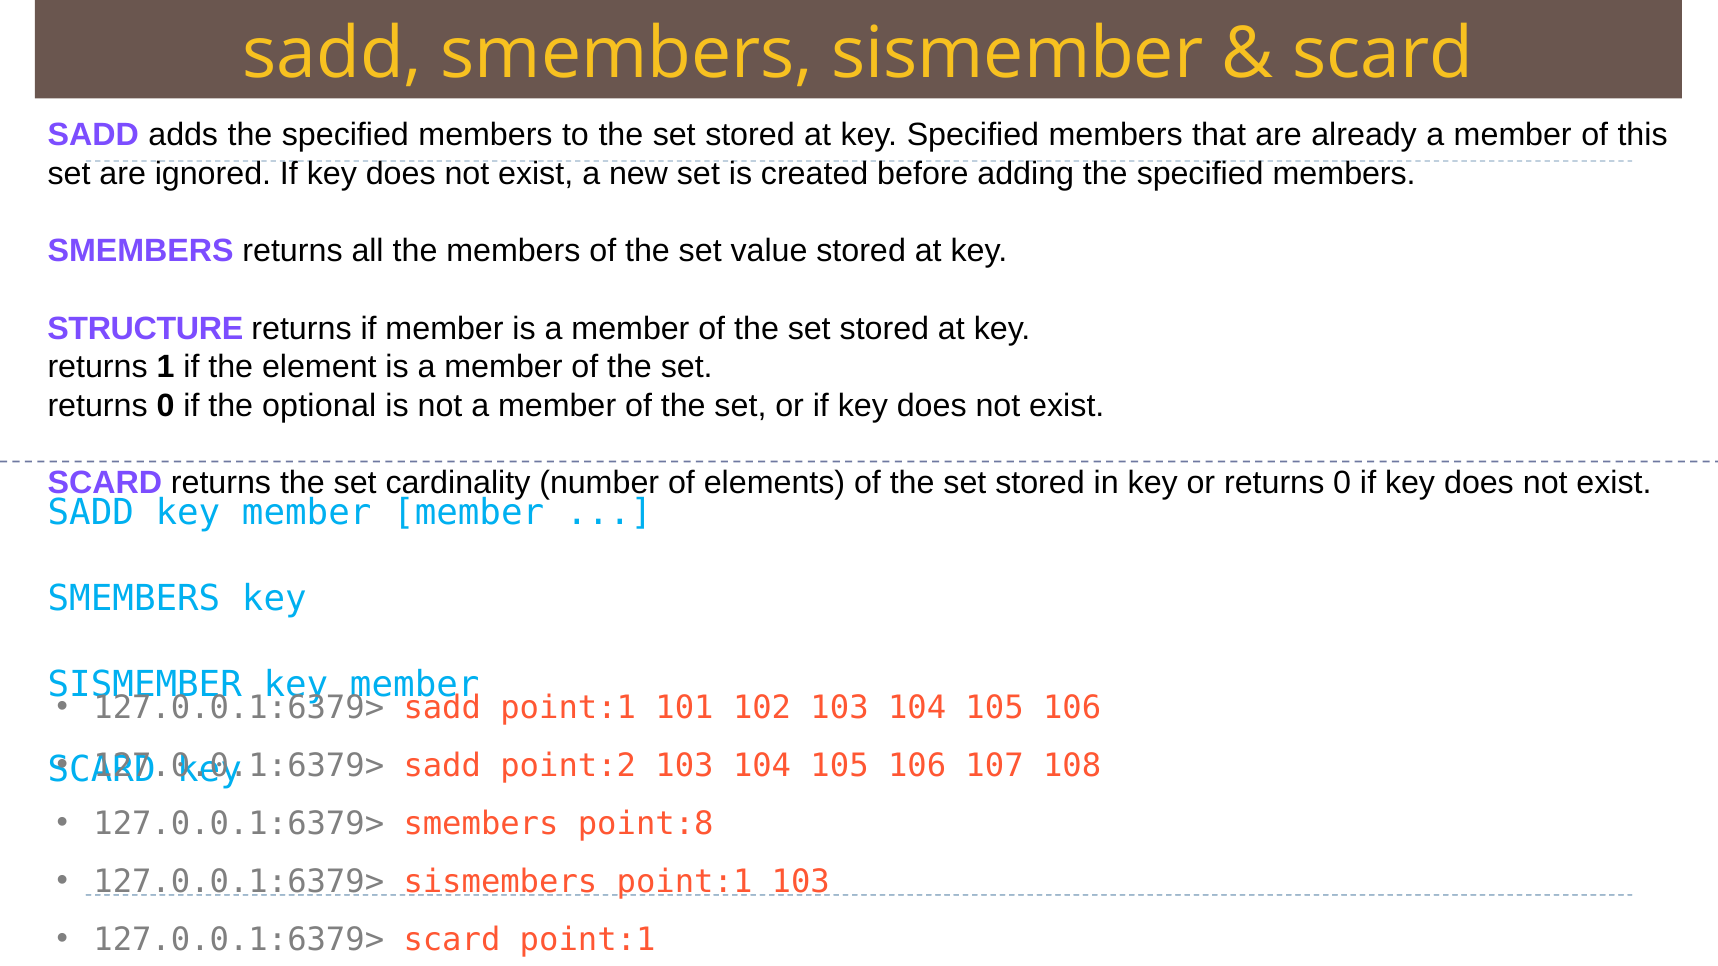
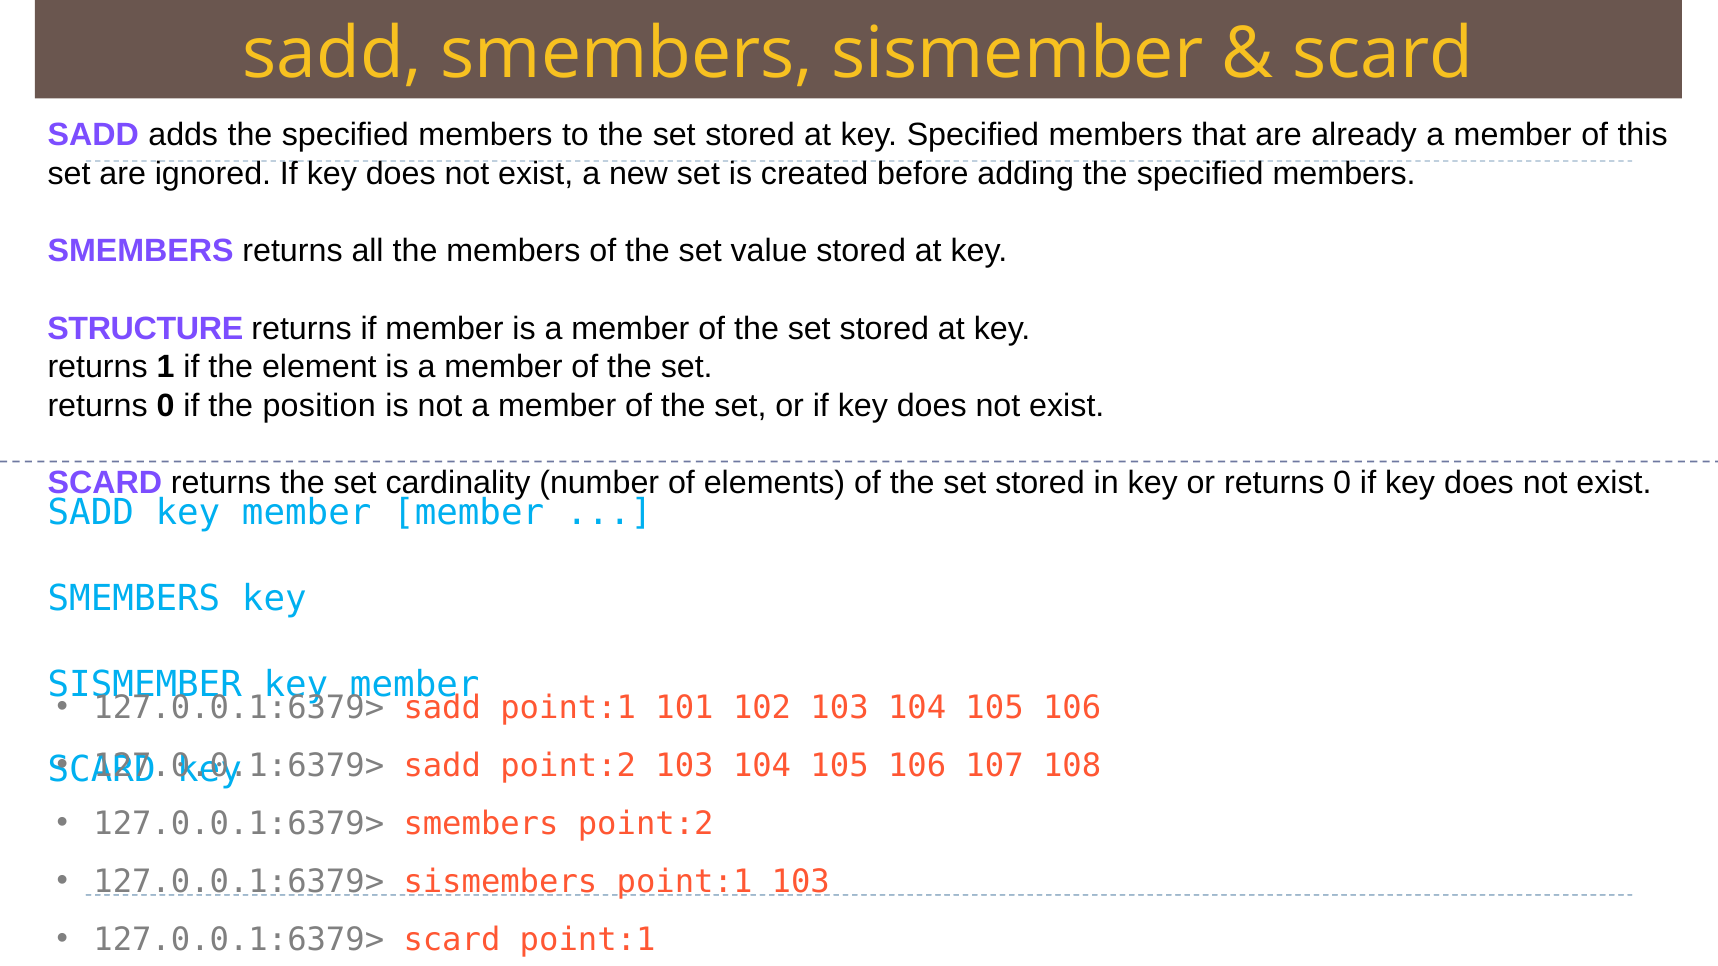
optional: optional -> position (319, 406)
smembers point:8: point:8 -> point:2 (646, 824)
